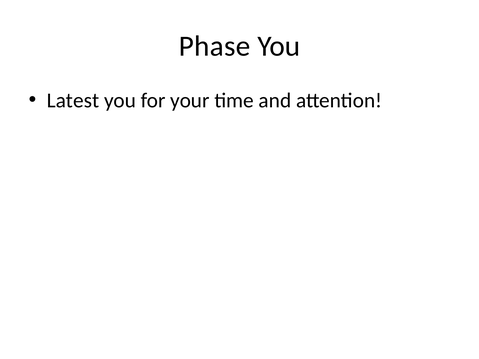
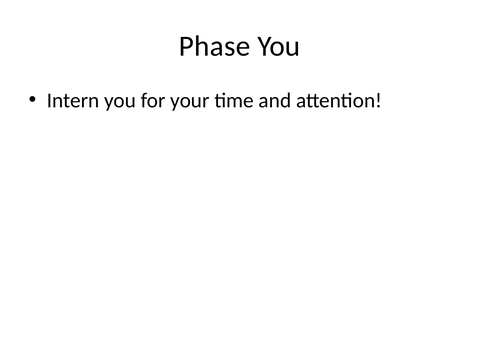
Latest: Latest -> Intern (73, 100)
